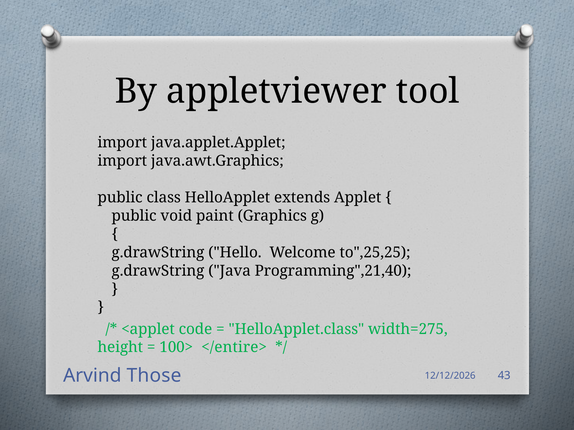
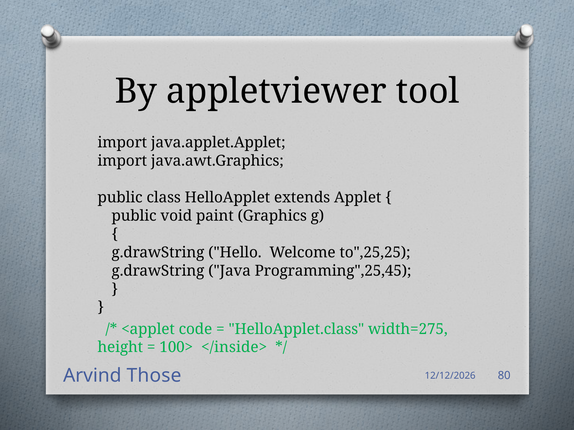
Programming",21,40: Programming",21,40 -> Programming",25,45 (333, 271)
</entire>: </entire> -> </inside> (234, 348)
43: 43 -> 80 (504, 376)
